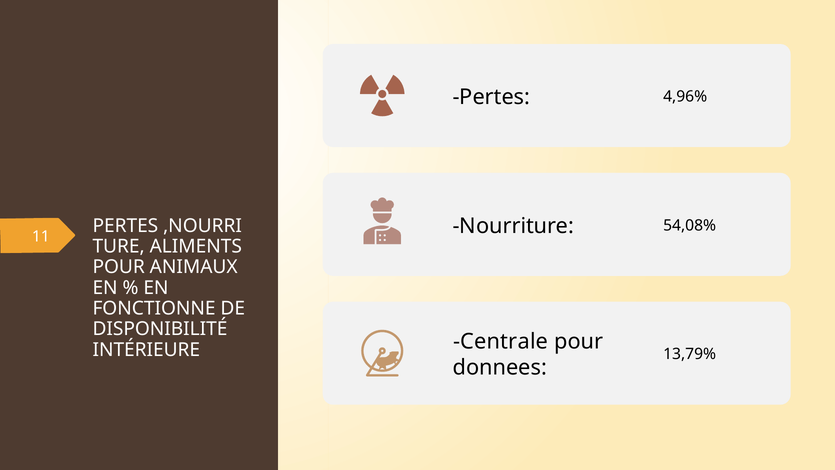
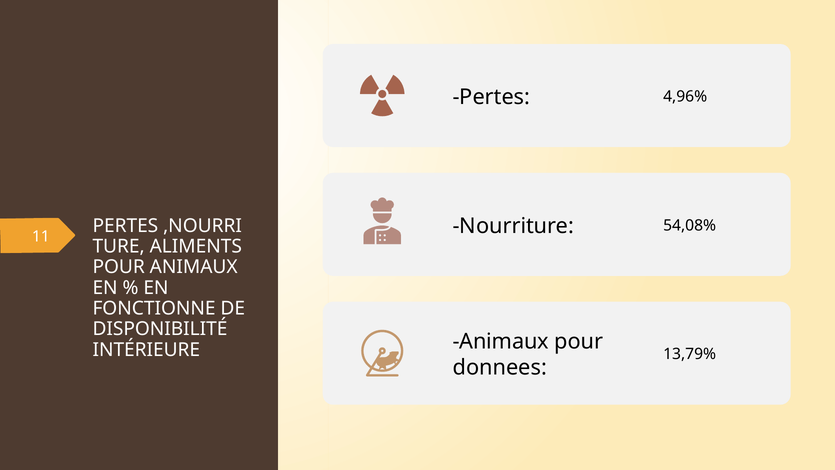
Centrale: Centrale -> Animaux (501, 341)
